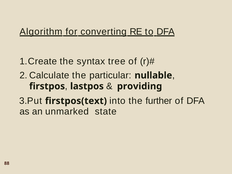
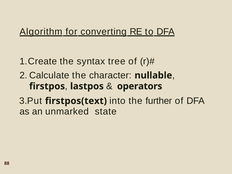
particular: particular -> character (110, 75)
providing: providing -> operators (140, 86)
